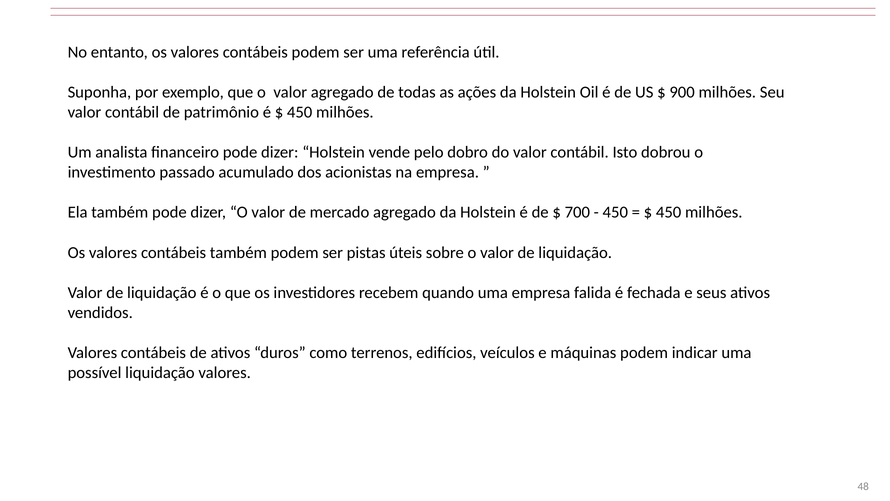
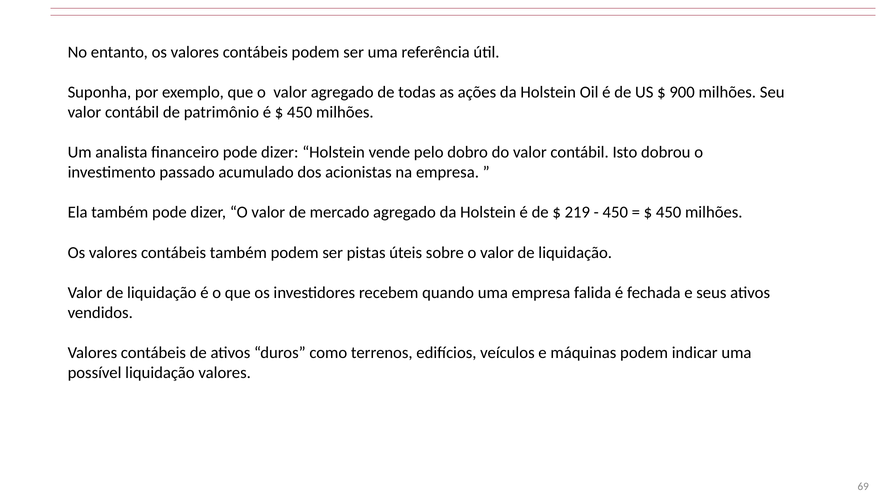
700: 700 -> 219 (577, 212)
48: 48 -> 69 (863, 486)
